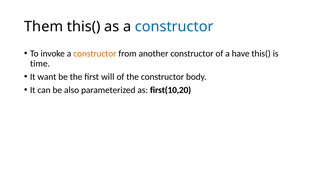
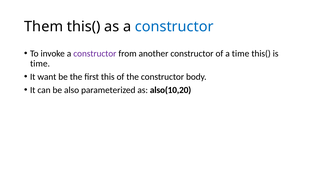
constructor colour: orange -> purple (95, 53)
a have: have -> time (241, 53)
will: will -> this (108, 77)
first(10,20: first(10,20 -> also(10,20 (171, 90)
